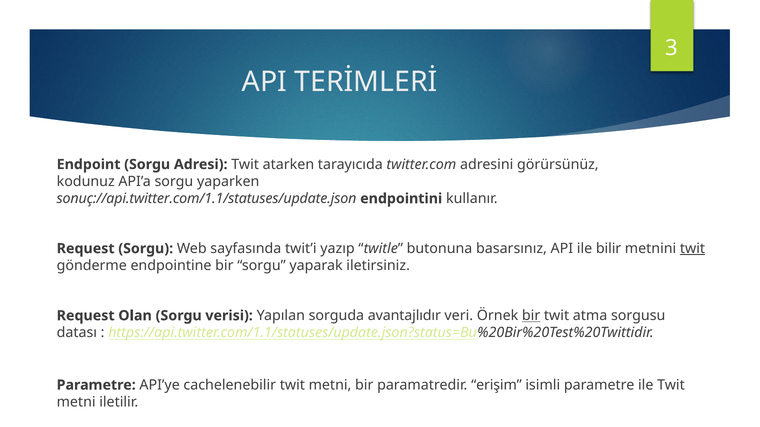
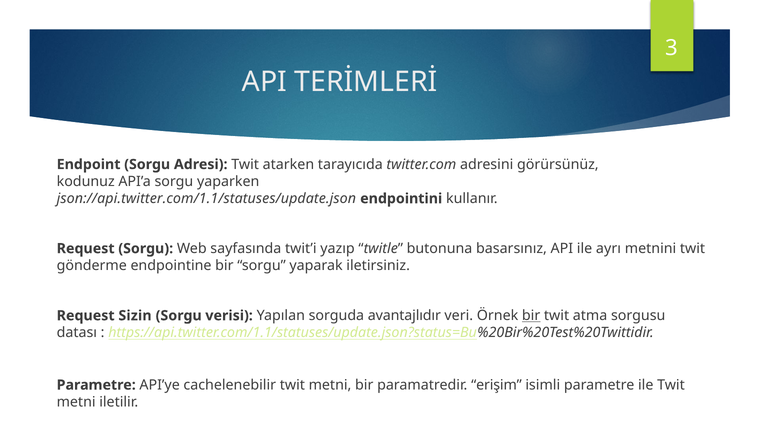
sonuç://api.twitter.com/1.1/statuses/update.json: sonuç://api.twitter.com/1.1/statuses/update.json -> json://api.twitter.com/1.1/statuses/update.json (206, 199)
bilir: bilir -> ayrı (609, 249)
twit underline: present -> none (693, 249)
Olan: Olan -> Sizin (135, 316)
